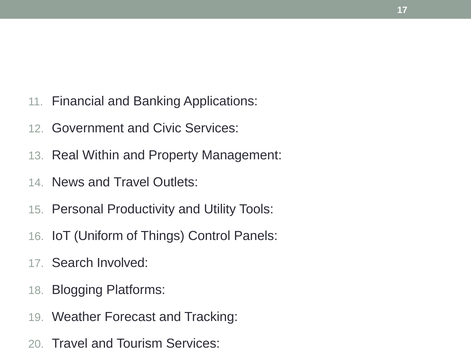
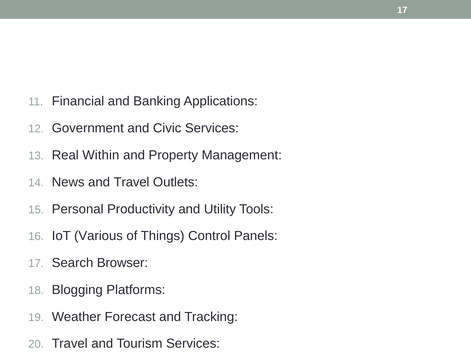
Uniform: Uniform -> Various (98, 236)
Involved: Involved -> Browser (122, 263)
